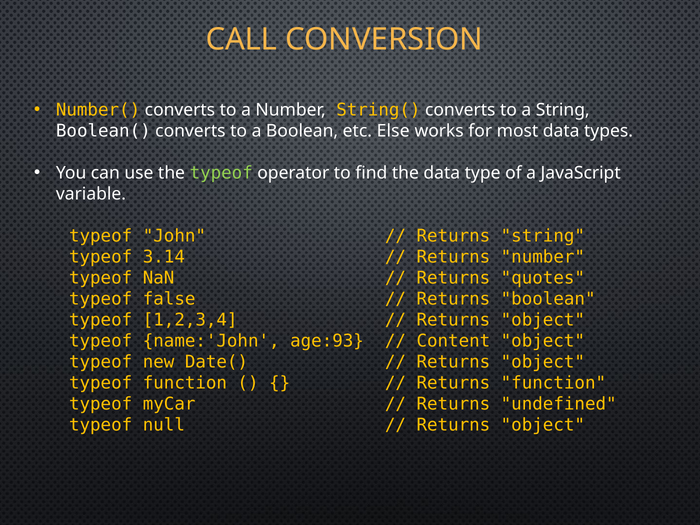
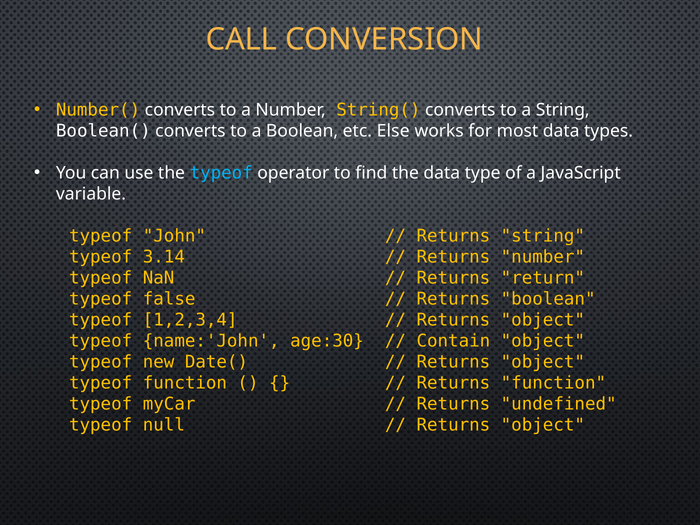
typeof colour: light green -> light blue (221, 173)
quotes: quotes -> return (543, 278)
age:93: age:93 -> age:30 (327, 341)
Content: Content -> Contain (453, 341)
